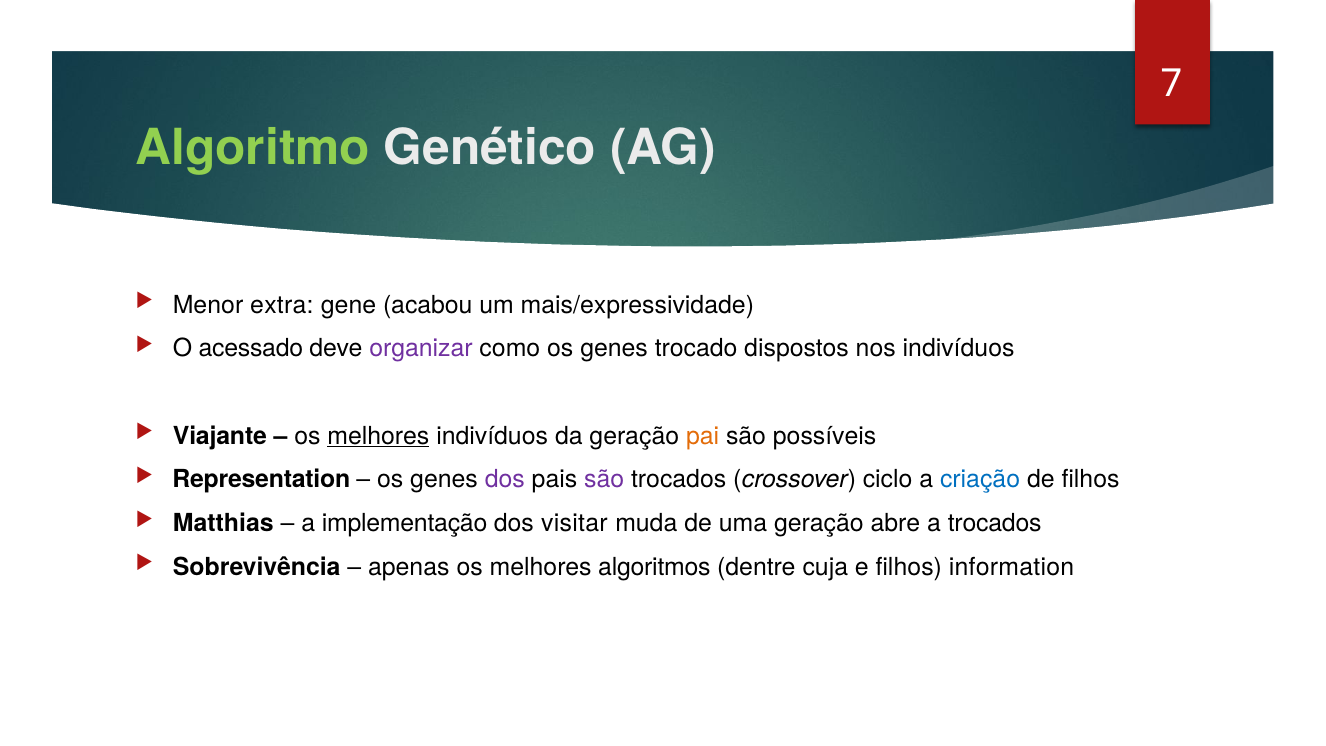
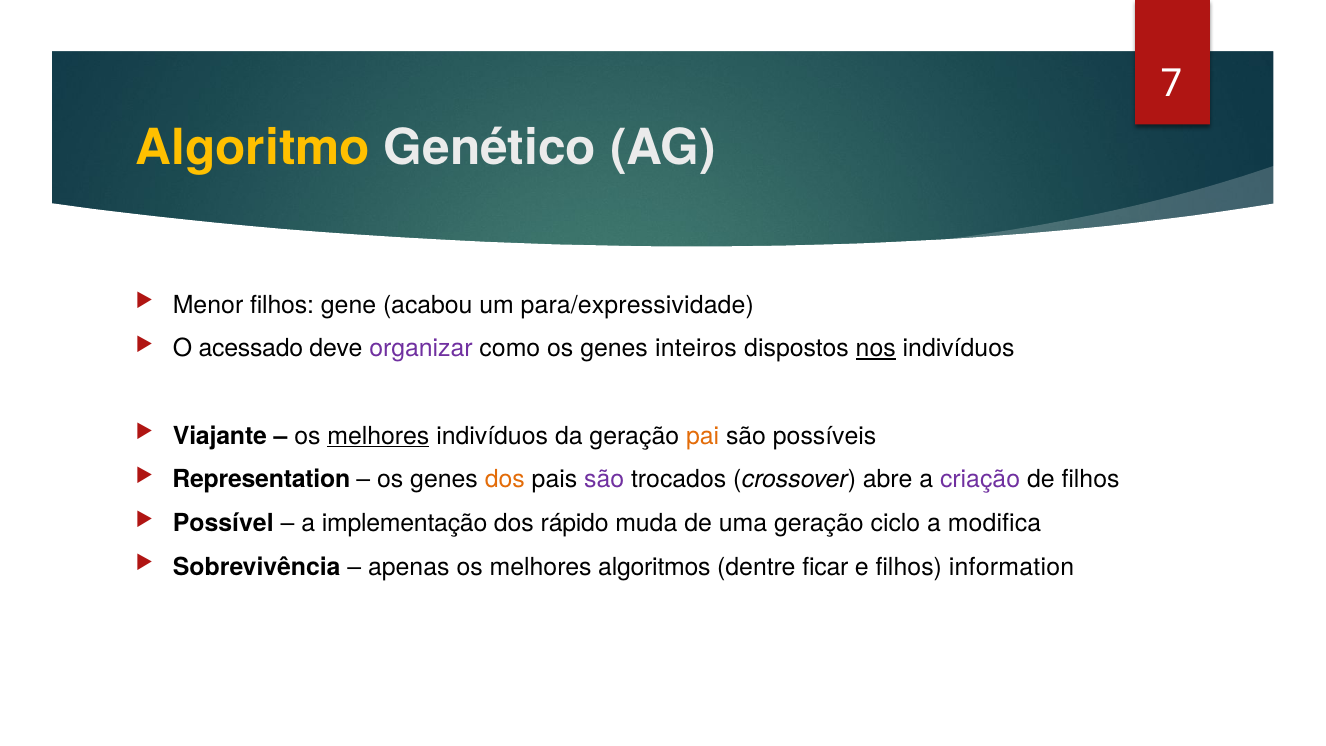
Algoritmo colour: light green -> yellow (253, 148)
Menor extra: extra -> filhos (282, 305)
mais/expressividade: mais/expressividade -> para/expressividade (637, 305)
trocado: trocado -> inteiros (696, 348)
nos underline: none -> present (876, 348)
dos colour: purple -> orange (505, 479)
ciclo: ciclo -> abre (888, 479)
criação colour: blue -> purple (980, 479)
Matthias: Matthias -> Possível (223, 523)
visitar: visitar -> rápido (575, 523)
abre: abre -> ciclo (895, 523)
a trocados: trocados -> modifica (994, 523)
cuja: cuja -> ficar (825, 567)
